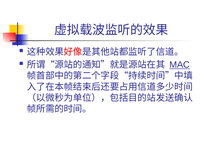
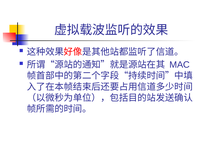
MAC underline: present -> none (180, 65)
